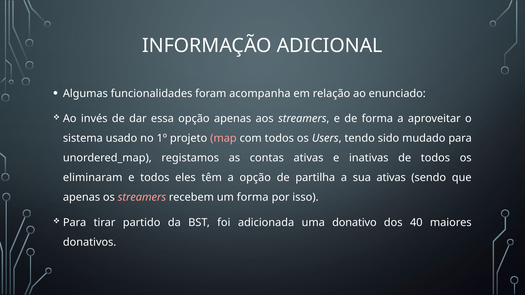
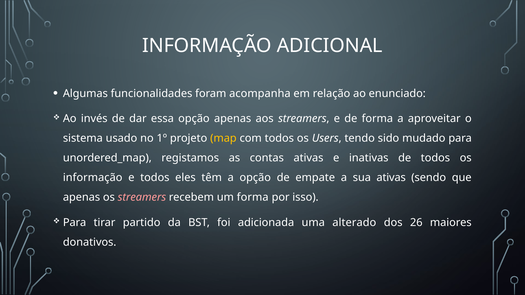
map colour: pink -> yellow (223, 138)
eliminaram: eliminaram -> informação (93, 178)
partilha: partilha -> empate (315, 178)
donativo: donativo -> alterado (354, 223)
40: 40 -> 26 (416, 223)
